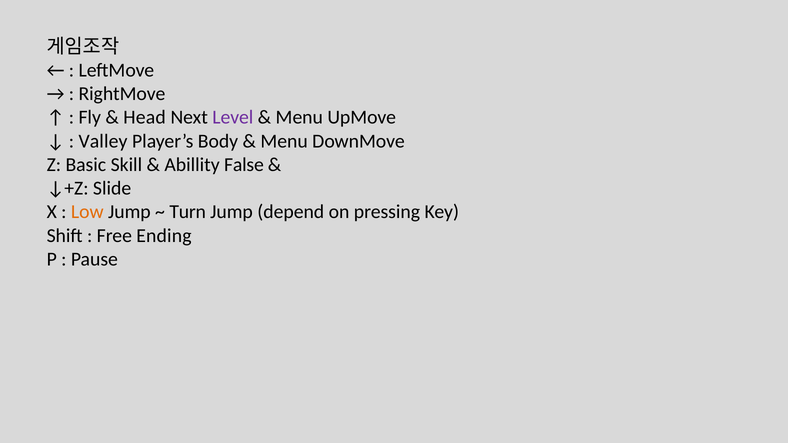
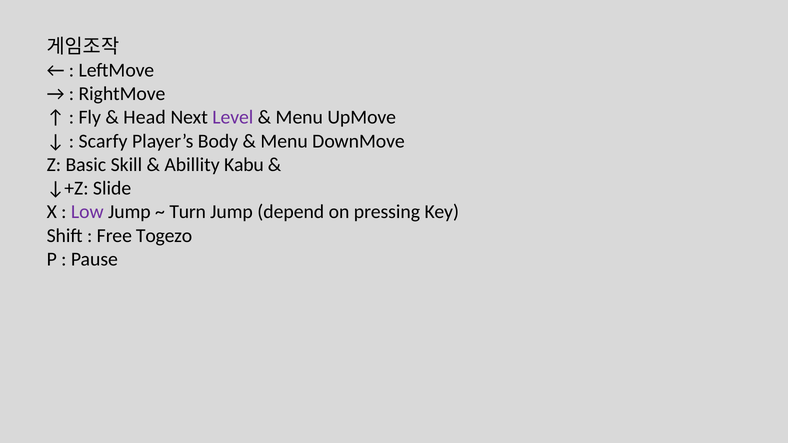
Valley: Valley -> Scarfy (103, 141)
False: False -> Kabu (244, 165)
Low colour: orange -> purple (87, 212)
Ending: Ending -> Togezo (164, 236)
